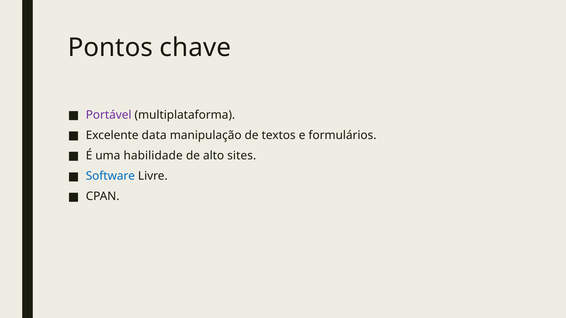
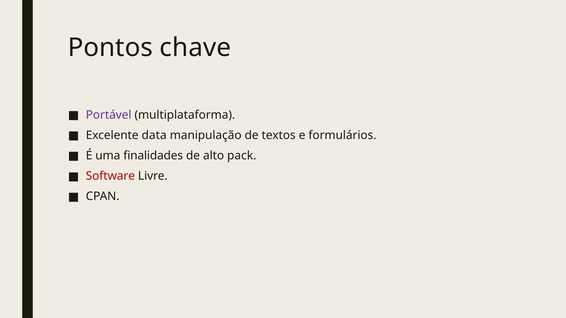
habilidade: habilidade -> finalidades (153, 156)
sites: sites -> pack (242, 156)
Software colour: blue -> red (110, 176)
